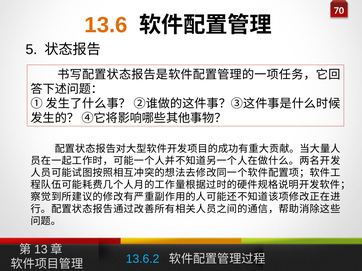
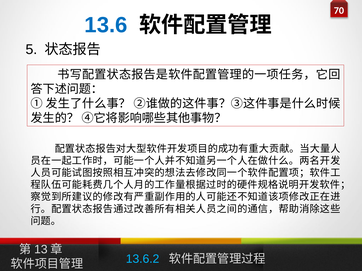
13.6 colour: orange -> blue (106, 25)
